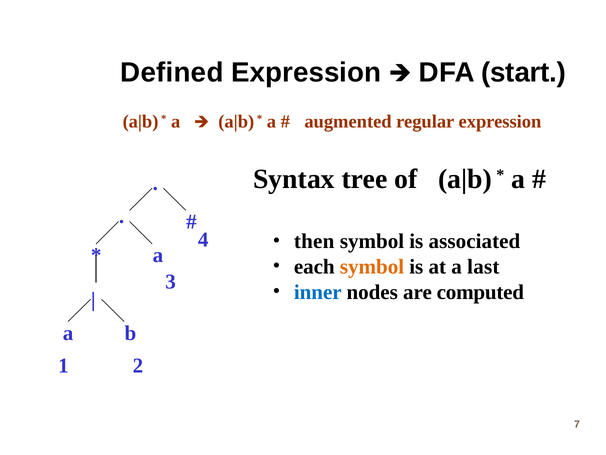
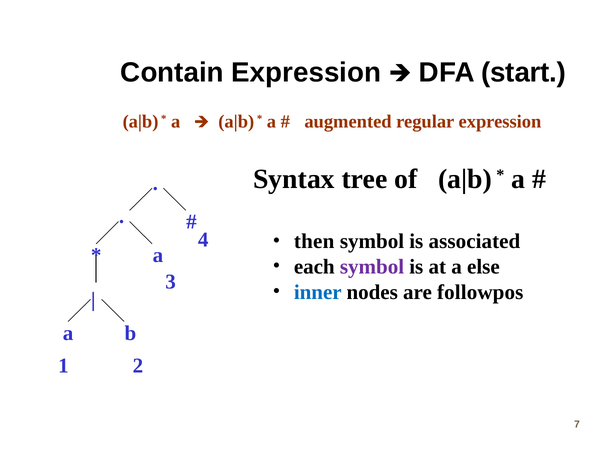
Defined: Defined -> Contain (172, 73)
symbol colour: orange -> purple (372, 266)
last: last -> else (483, 266)
computed: computed -> followpos (480, 292)
